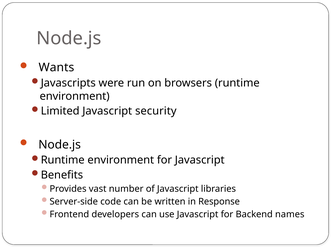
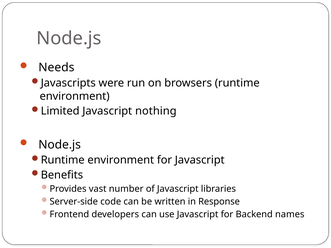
Wants: Wants -> Needs (56, 68)
security: security -> nothing (156, 111)
